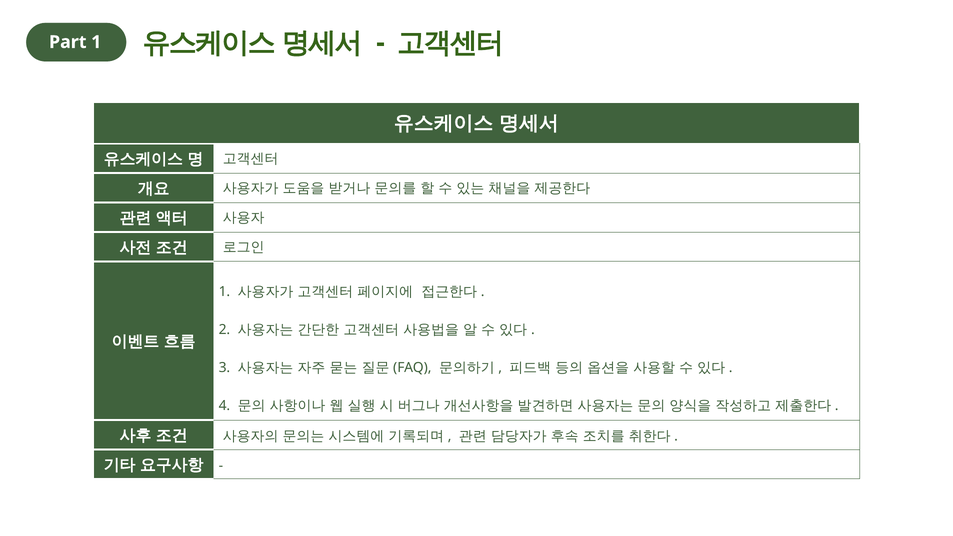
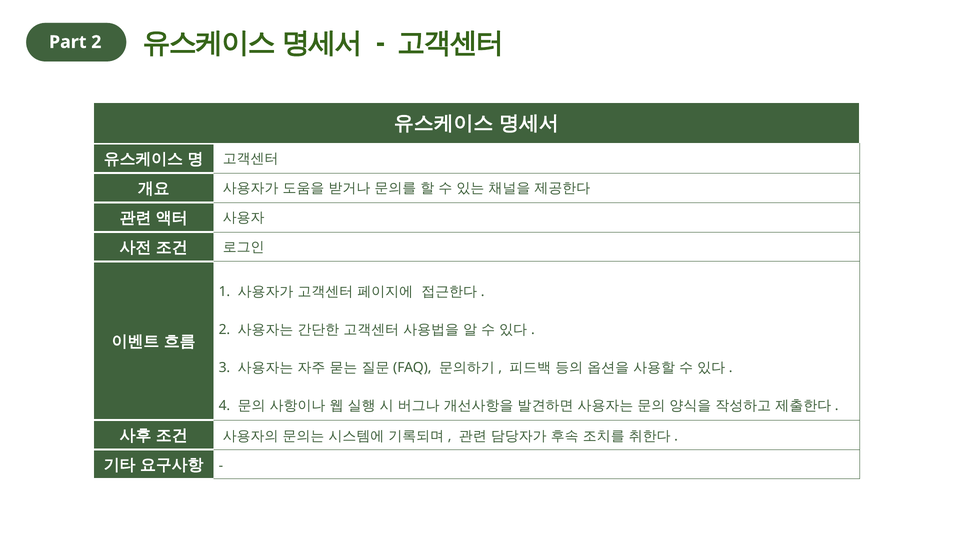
Part 1: 1 -> 2 (96, 42)
